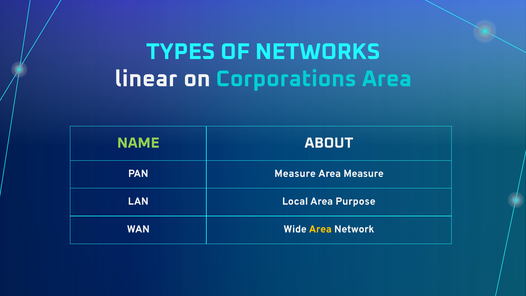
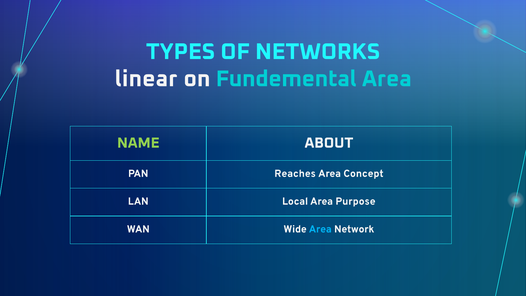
Corporations: Corporations -> Fundemental (286, 79)
PAN Measure: Measure -> Reaches (295, 173)
Area Measure: Measure -> Concept (363, 173)
Area colour: yellow -> light blue (320, 229)
